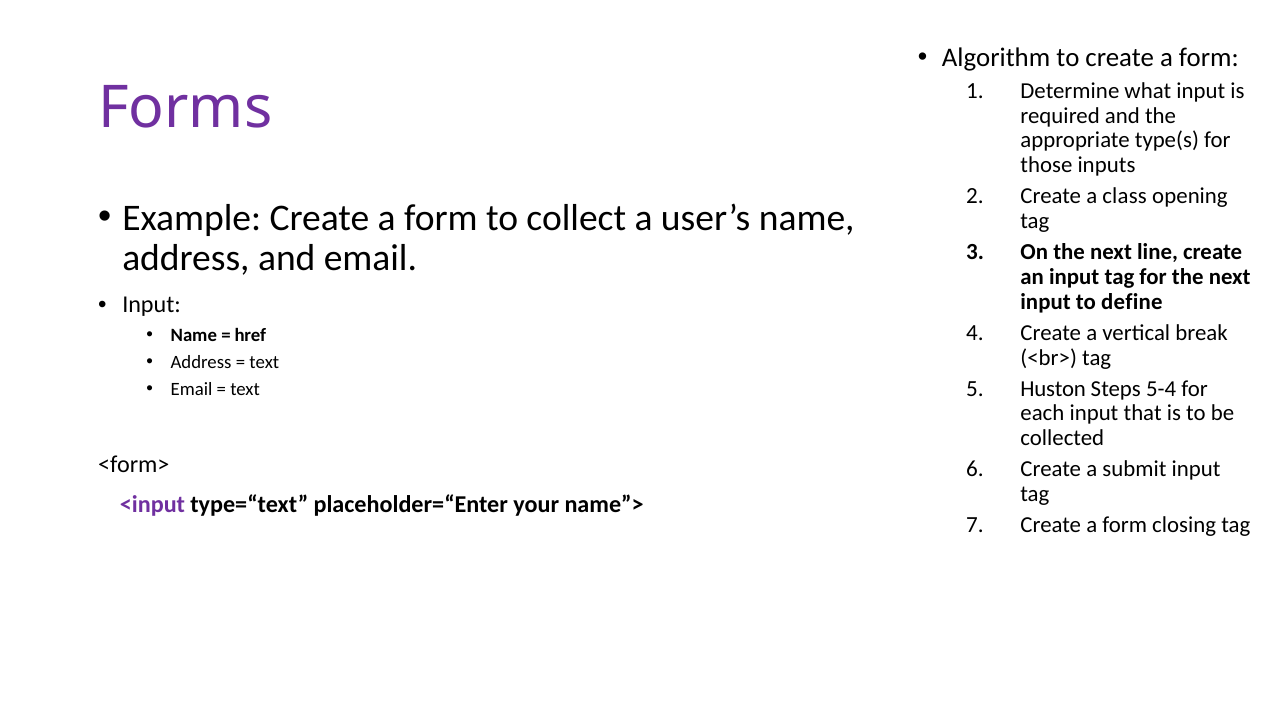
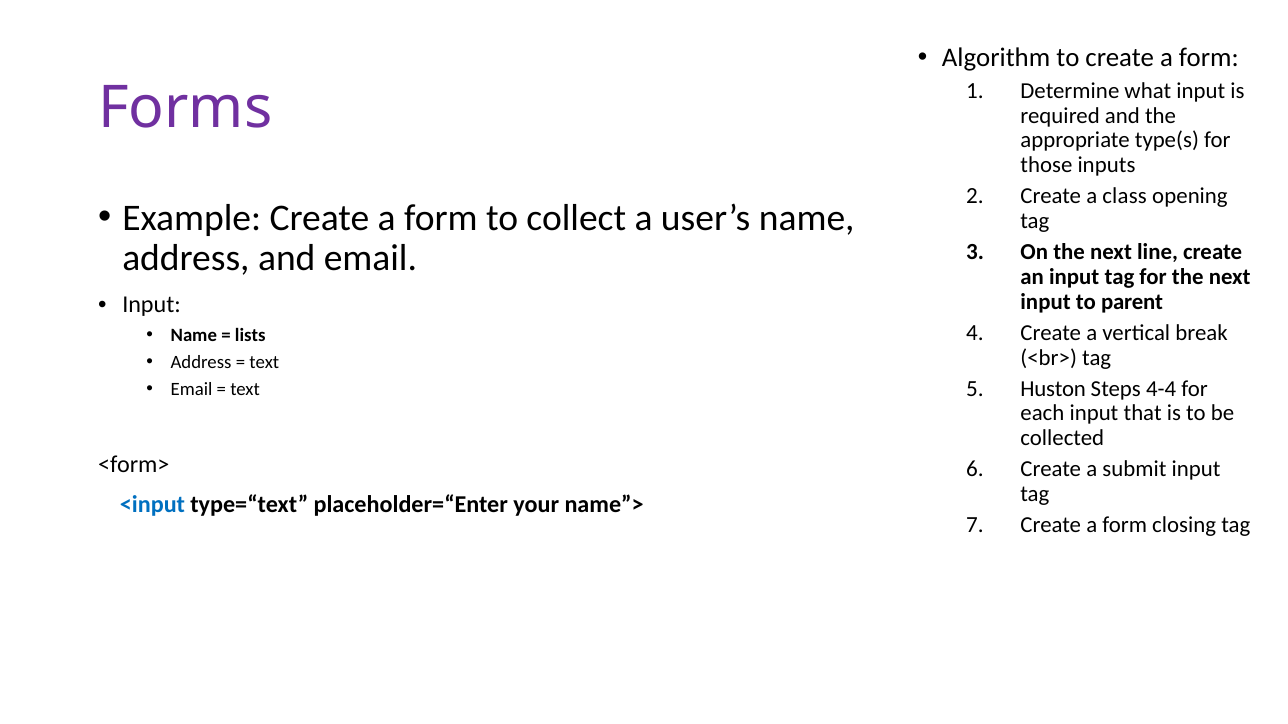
define: define -> parent (1132, 302)
href: href -> lists (250, 335)
5-4: 5-4 -> 4-4 (1161, 389)
<input colour: purple -> blue (152, 505)
